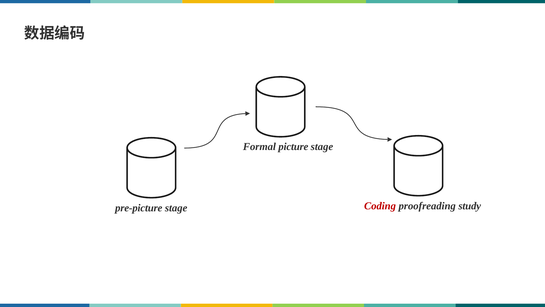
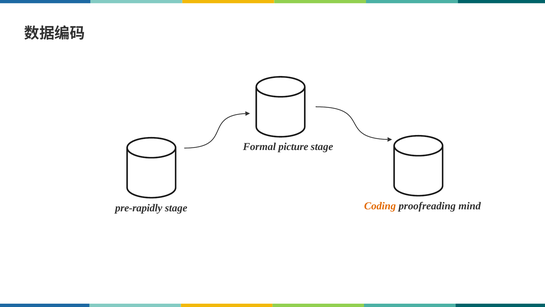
Coding colour: red -> orange (380, 206)
study: study -> mind (470, 206)
pre-picture: pre-picture -> pre-rapidly (139, 208)
